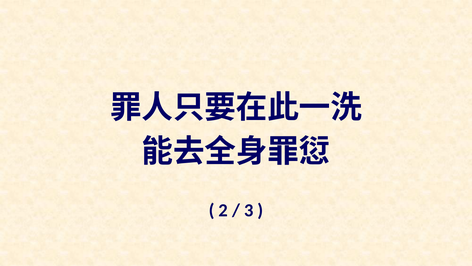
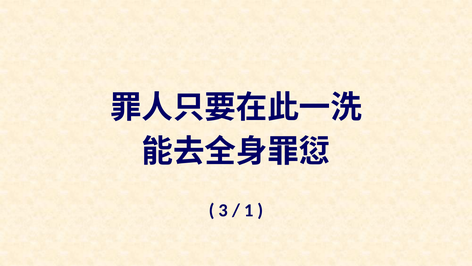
2: 2 -> 3 (223, 210)
3: 3 -> 1 (249, 210)
